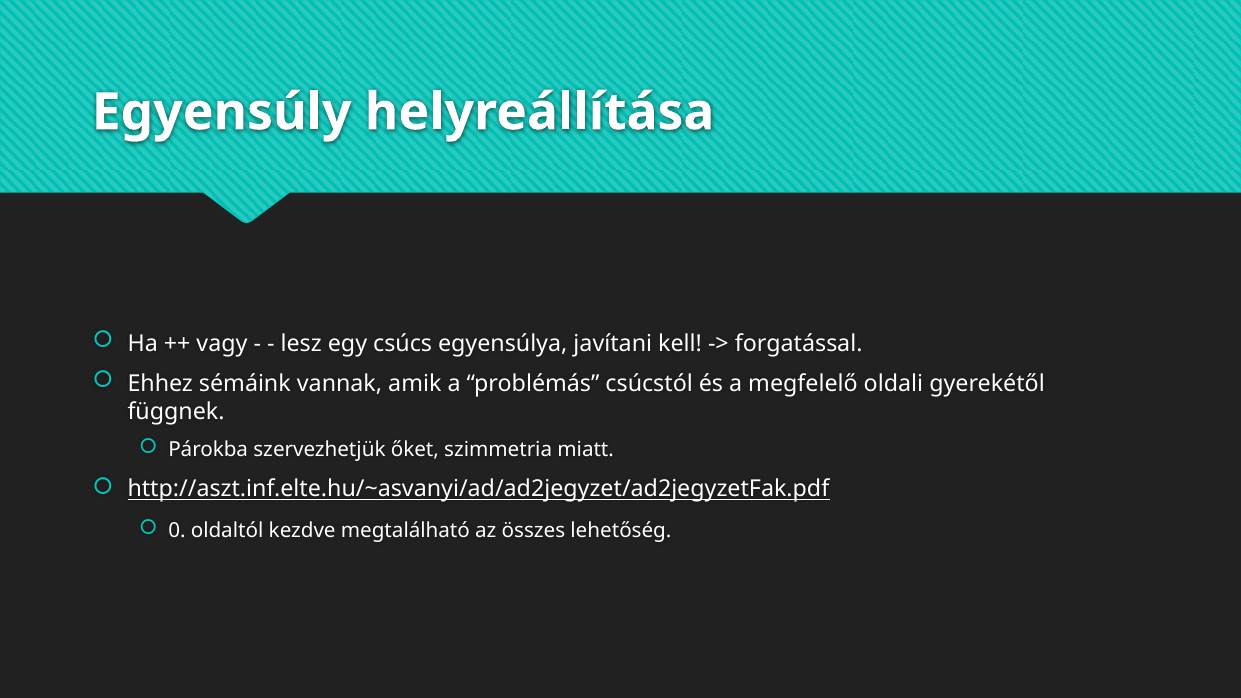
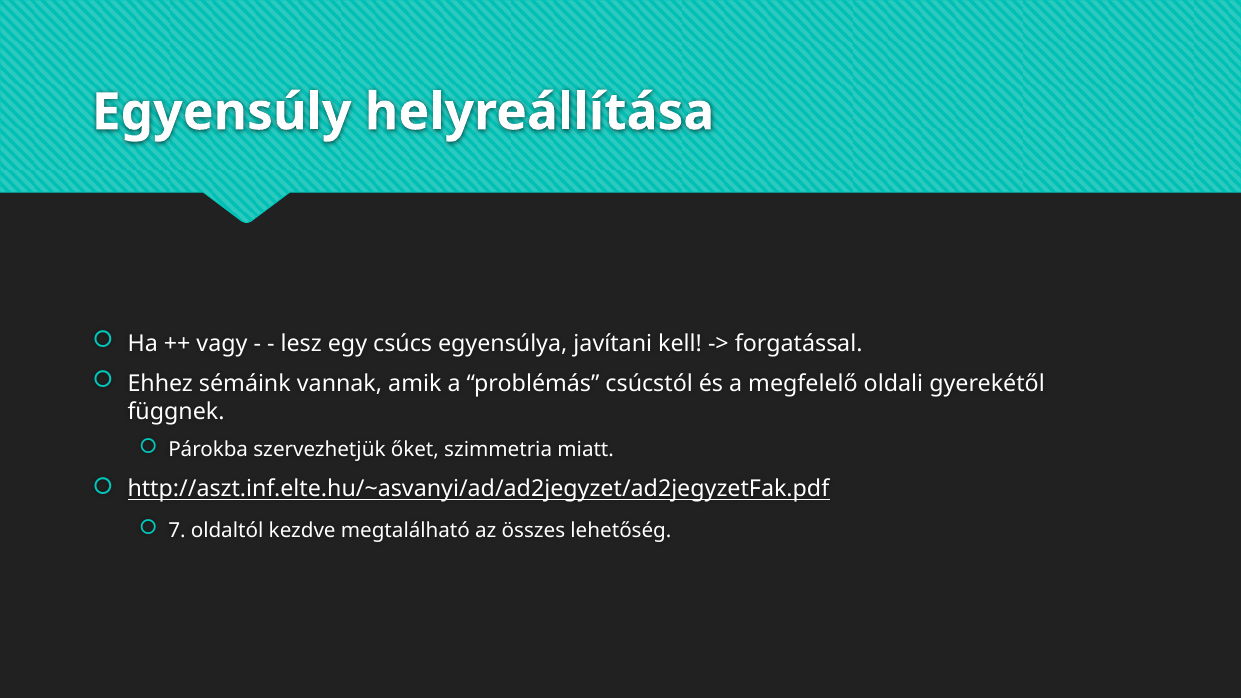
0: 0 -> 7 (177, 531)
